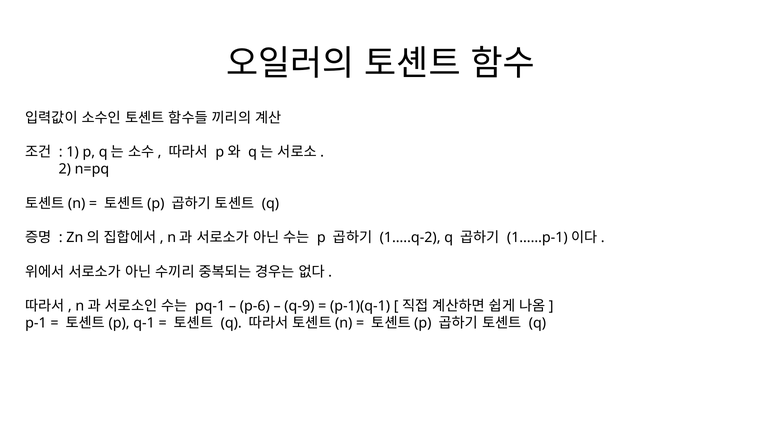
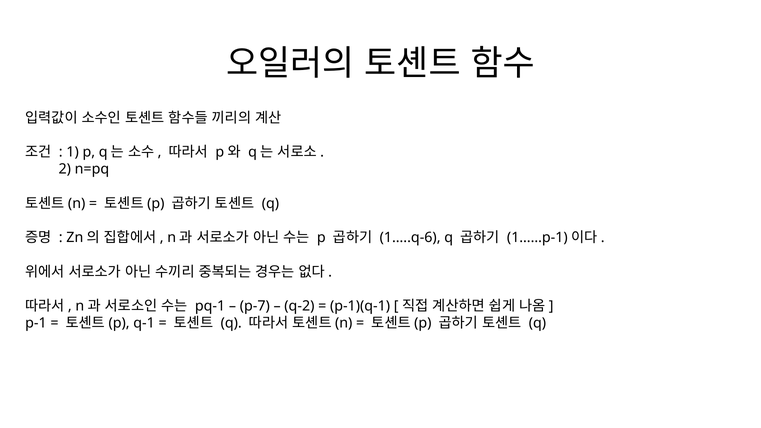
1…..q-2: 1…..q-2 -> 1…..q-6 (410, 238)
p-6: p-6 -> p-7 (255, 306)
q-9: q-9 -> q-2 (299, 306)
